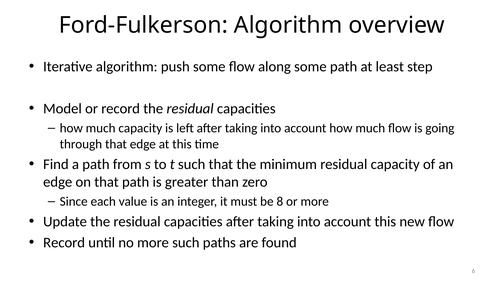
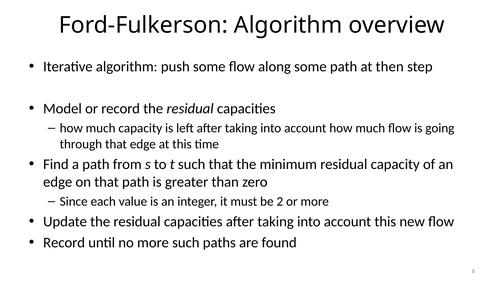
least: least -> then (390, 66)
8: 8 -> 2 (280, 201)
